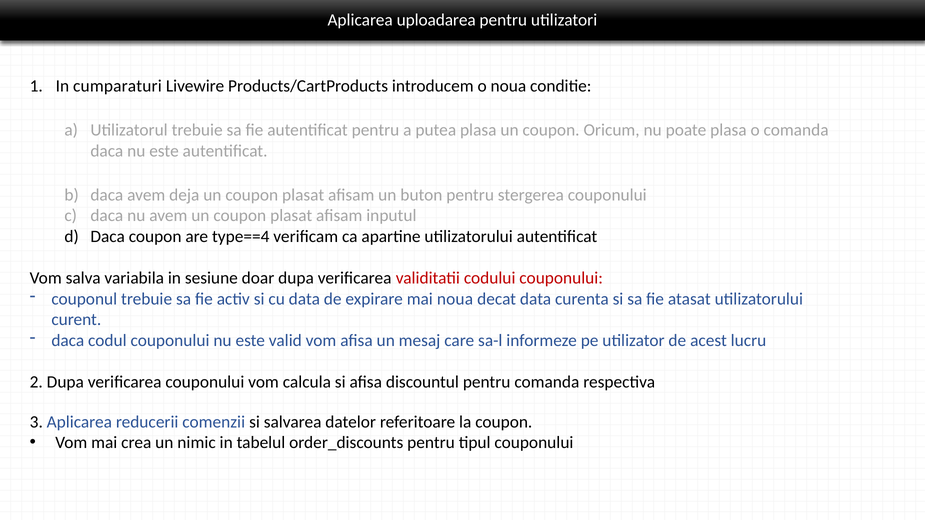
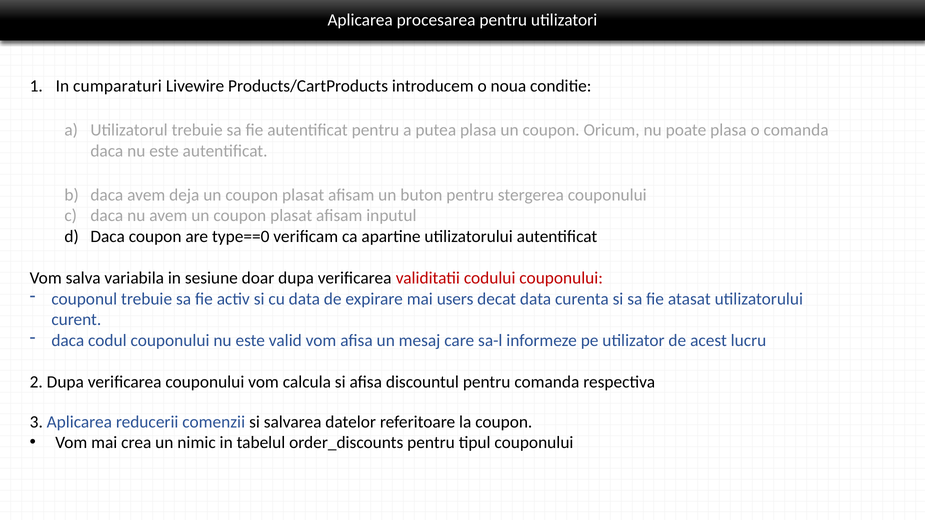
uploadarea: uploadarea -> procesarea (436, 20)
type==4: type==4 -> type==0 (241, 237)
mai noua: noua -> users (455, 299)
